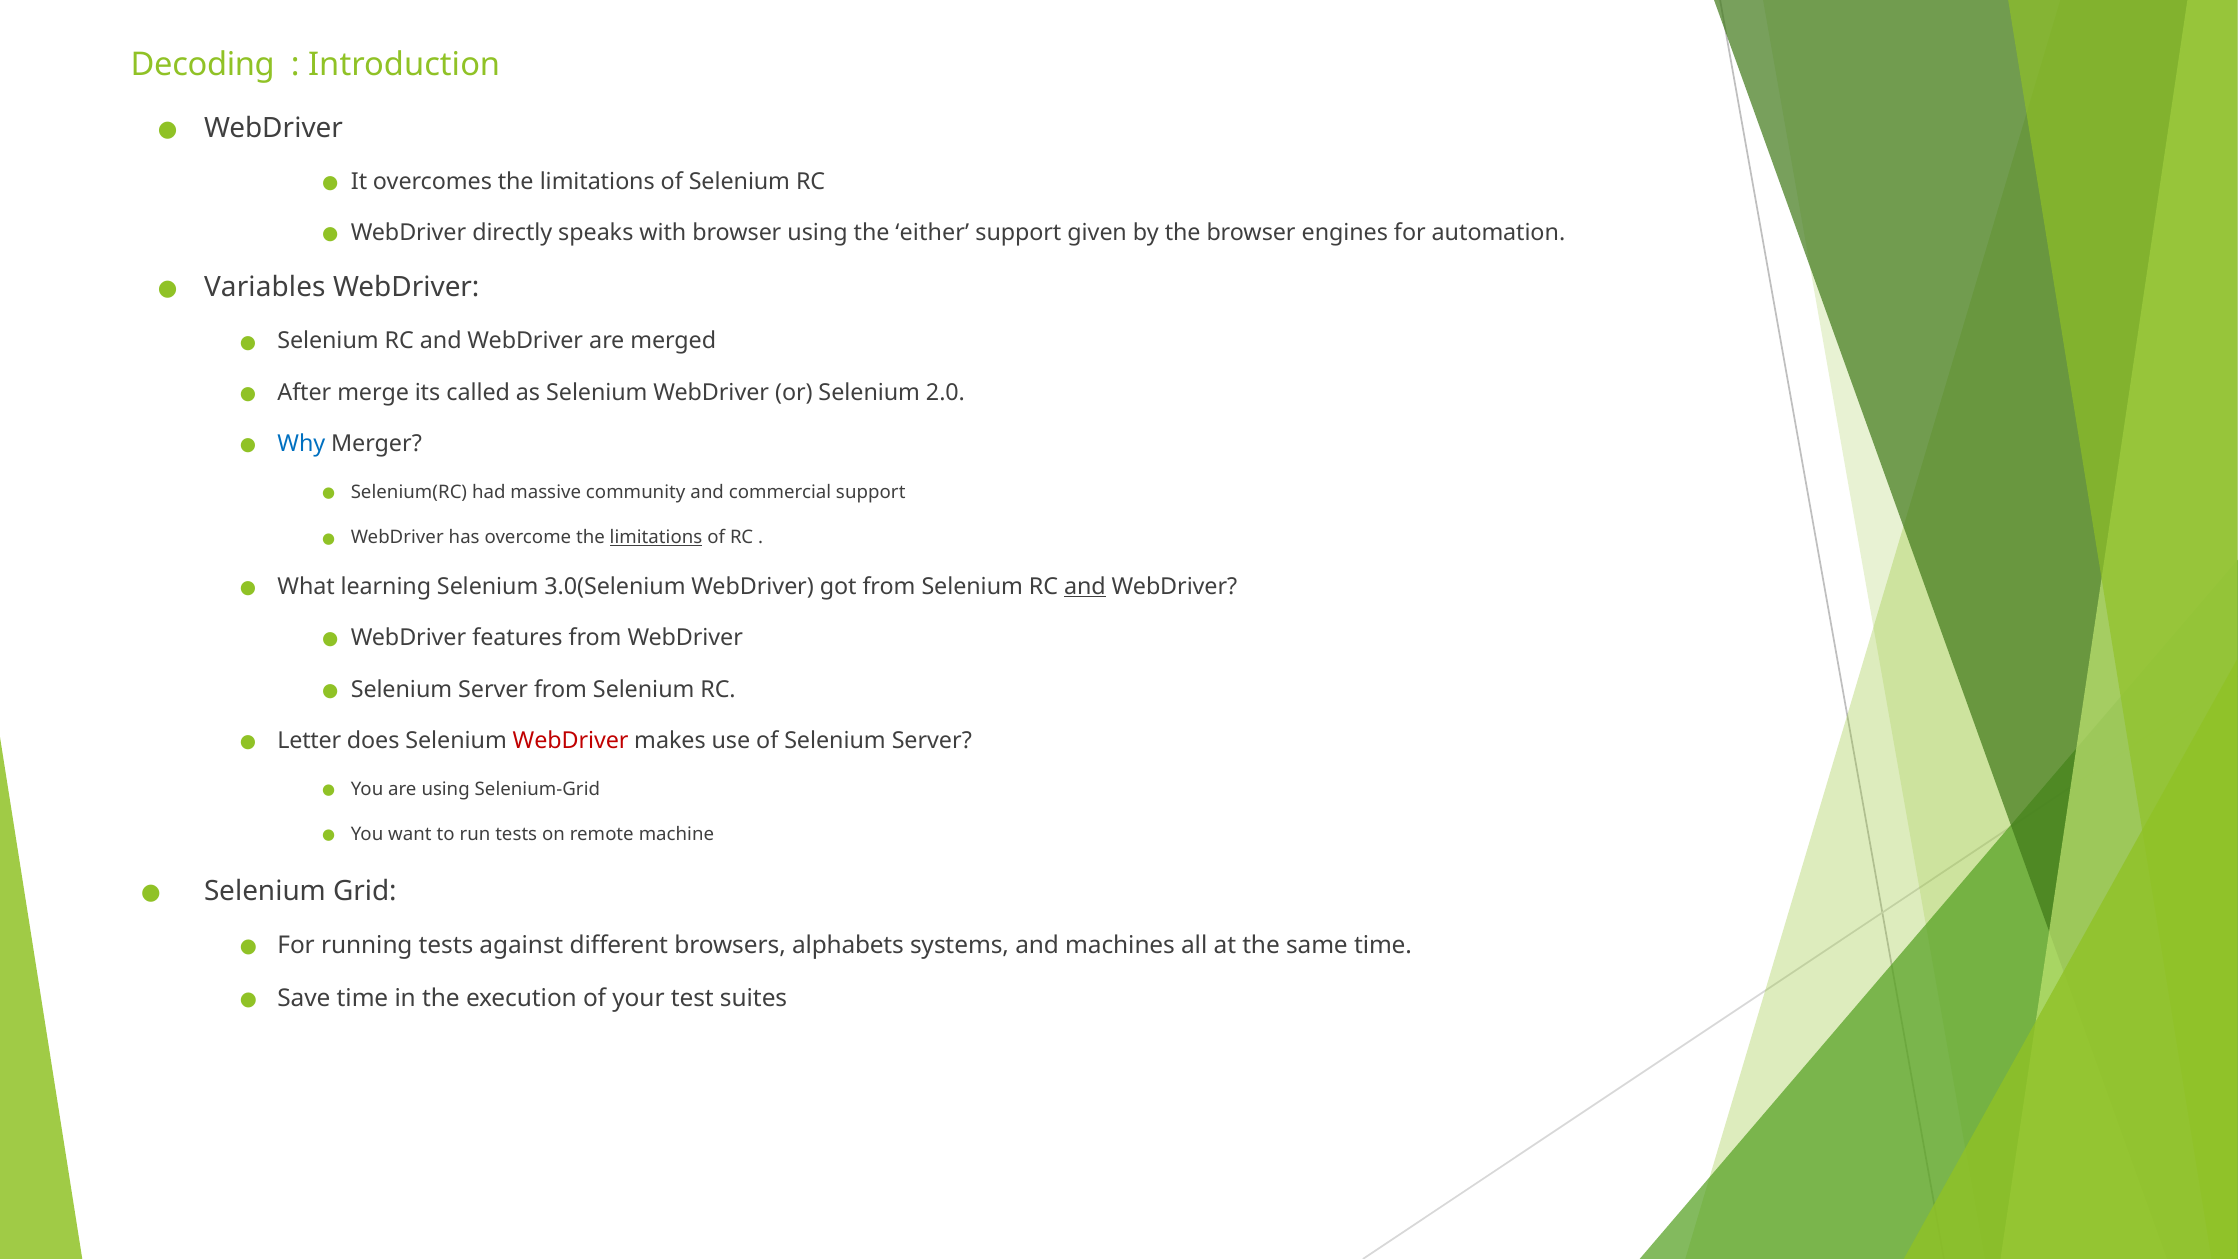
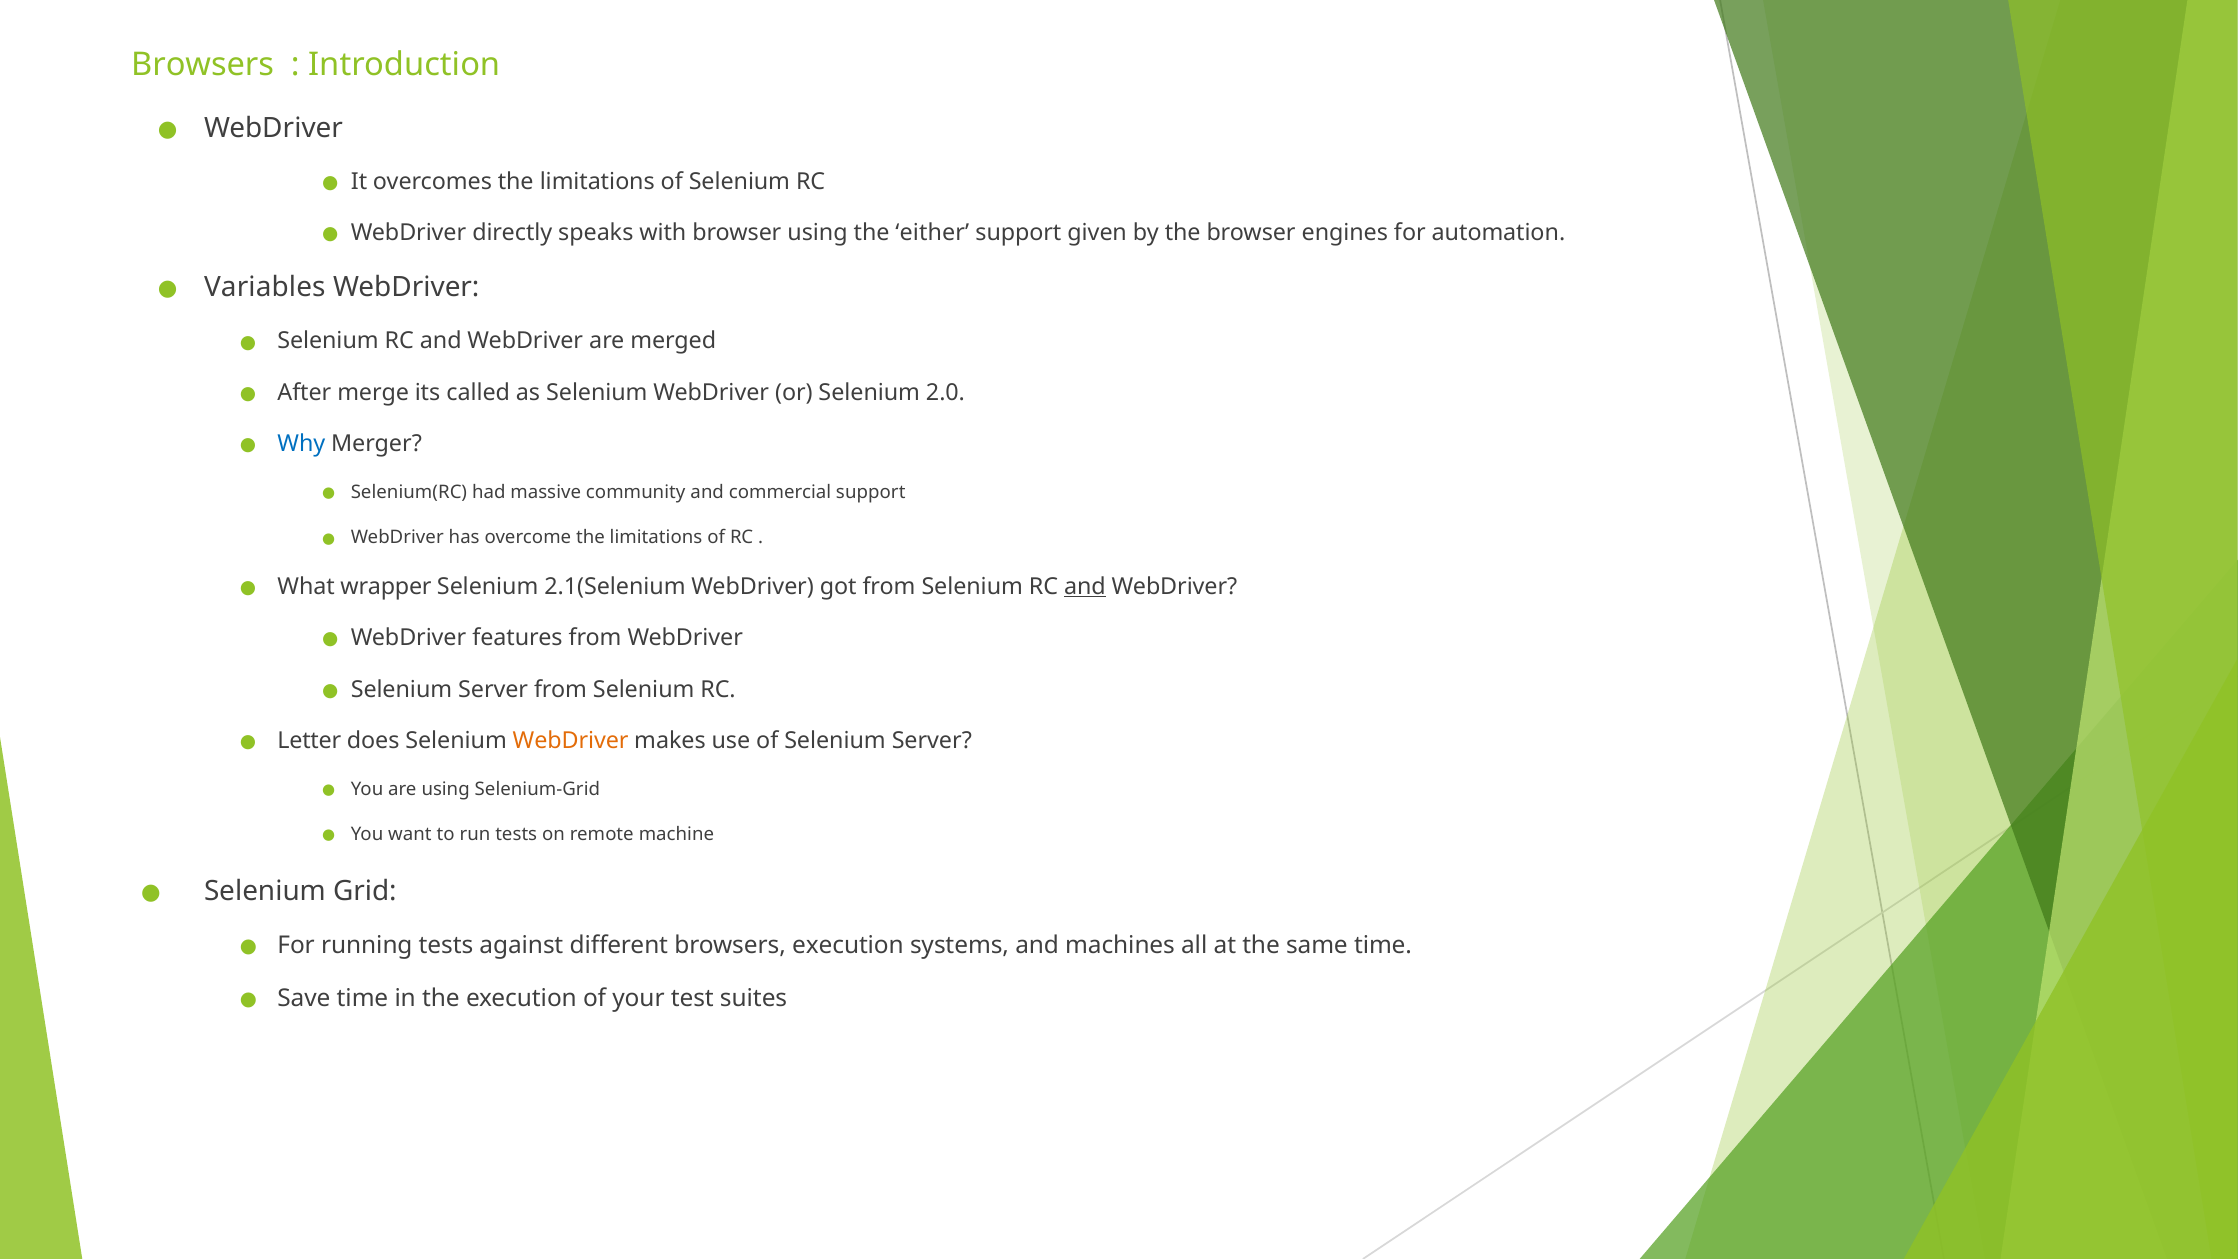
Decoding: Decoding -> Browsers (203, 65)
limitations underline: present -> none (656, 538)
learning: learning -> wrapper (386, 587)
3.0(Selenium: 3.0(Selenium -> 2.1(Selenium (615, 587)
WebDriver colour: red -> orange (571, 741)
browsers alphabets: alphabets -> execution (848, 946)
